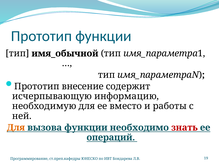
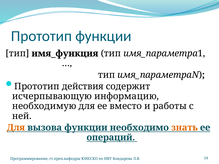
имя_обычной: имя_обычной -> имя_функция (65, 54)
внесение: внесение -> действия (83, 87)
знать colour: red -> orange (184, 128)
